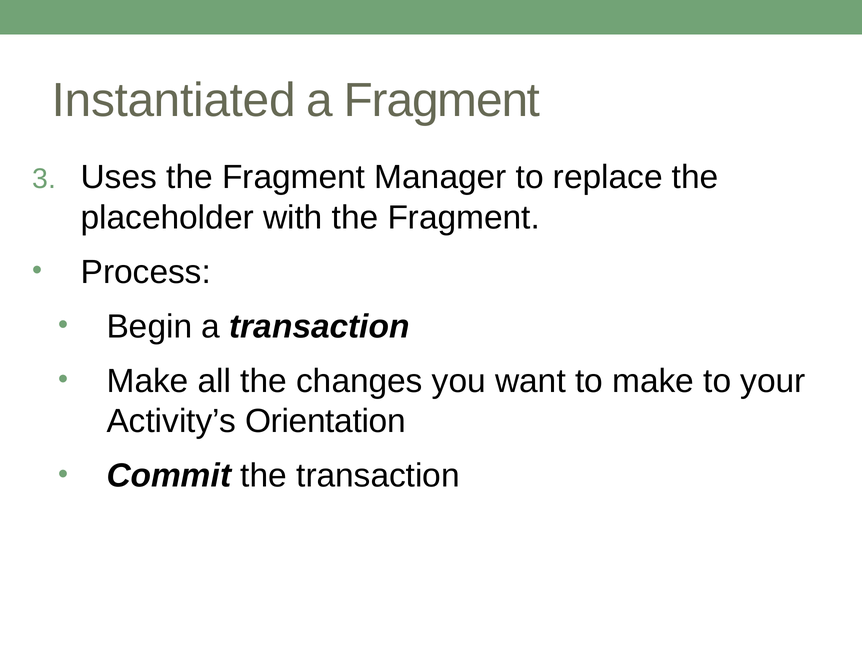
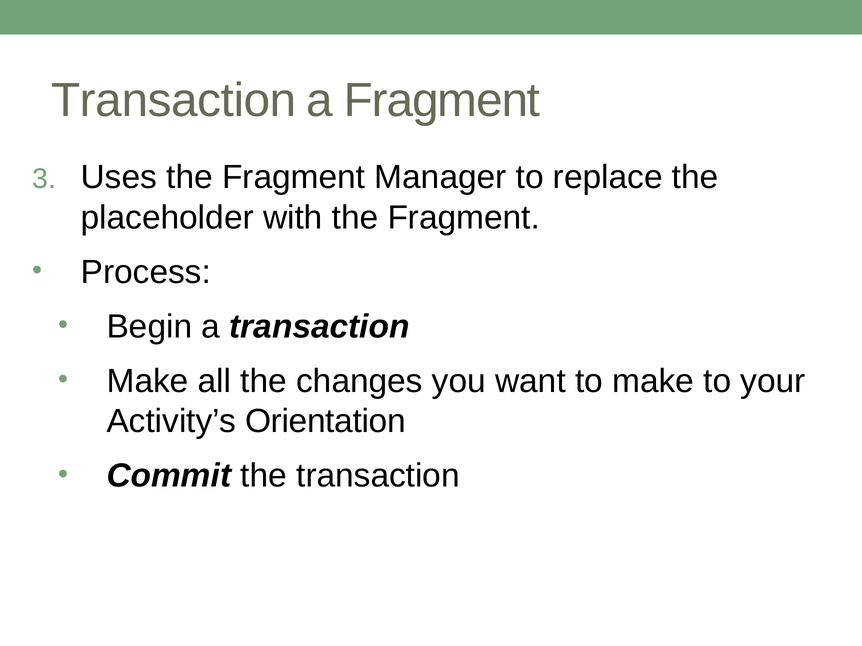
Instantiated: Instantiated -> Transaction (174, 100)
